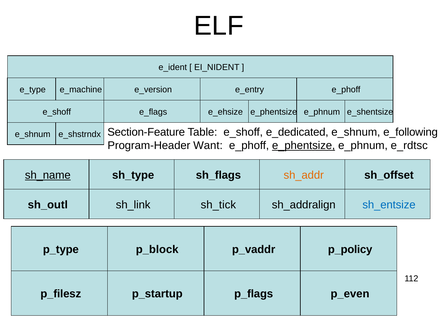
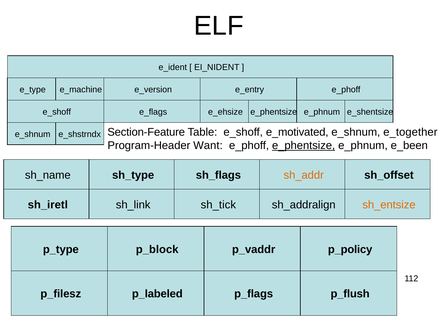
e_dedicated: e_dedicated -> e_motivated (297, 132)
e_following: e_following -> e_together (410, 132)
e_rdtsc: e_rdtsc -> e_been (409, 145)
sh_name underline: present -> none (48, 175)
sh_outl: sh_outl -> sh_iretl (48, 205)
sh_entsize colour: blue -> orange (389, 205)
p_startup: p_startup -> p_labeled (157, 294)
p_even: p_even -> p_flush (350, 294)
